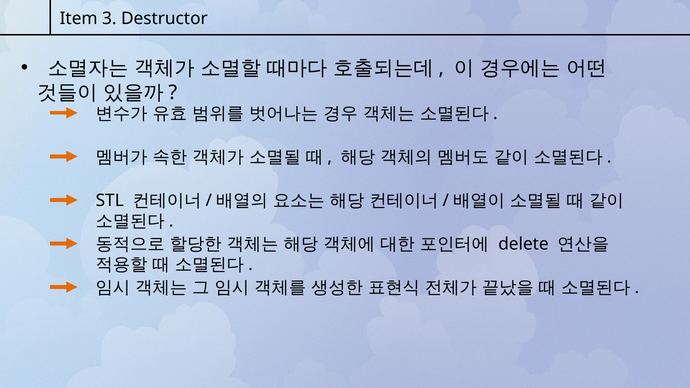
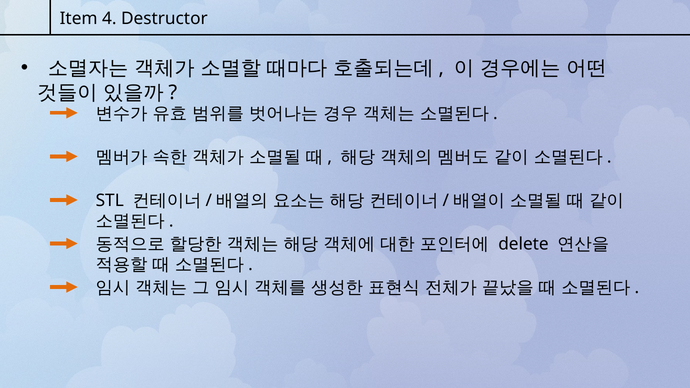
3: 3 -> 4 (109, 18)
